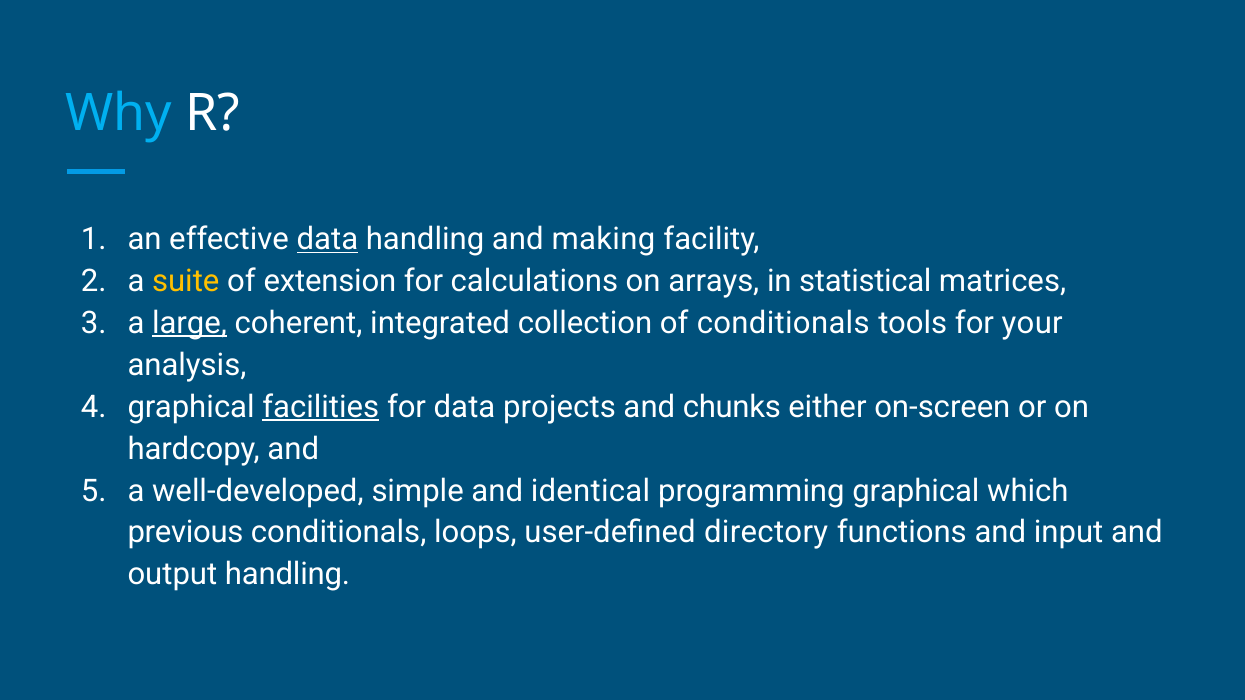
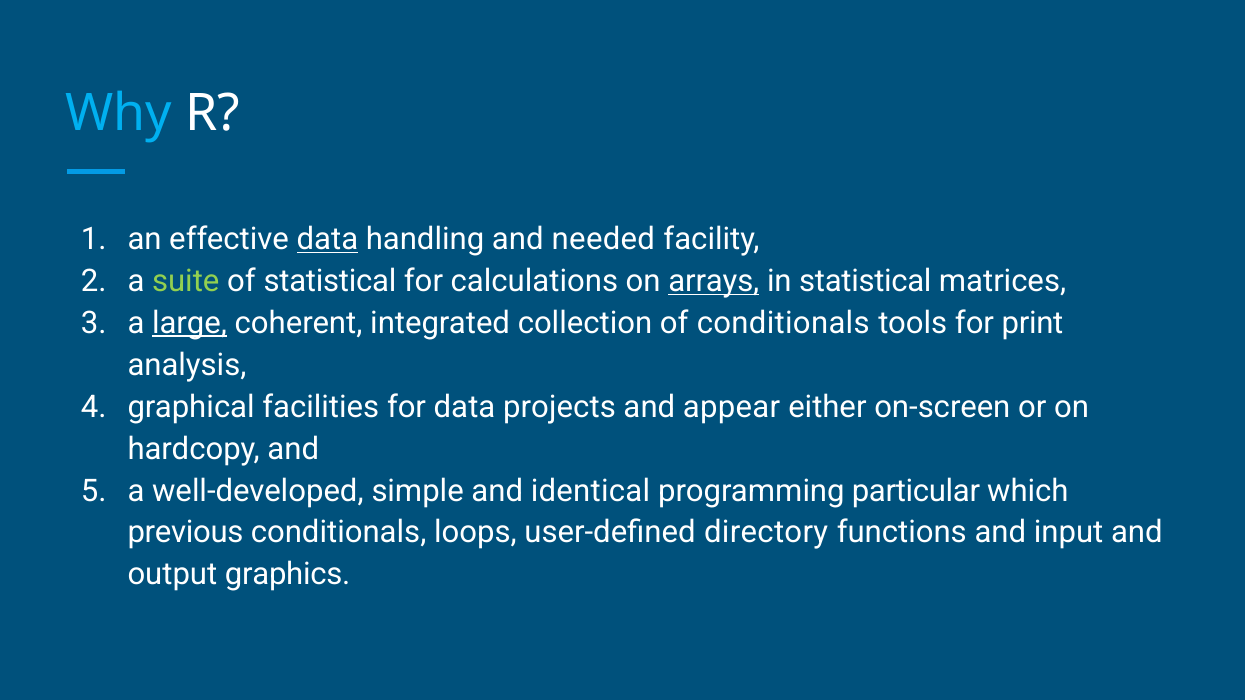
making: making -> needed (603, 239)
suite colour: yellow -> light green (186, 281)
of extension: extension -> statistical (330, 281)
arrays underline: none -> present (714, 281)
your: your -> print (1033, 323)
facilities underline: present -> none (321, 407)
chunks: chunks -> appear (732, 407)
programming graphical: graphical -> particular (916, 491)
output handling: handling -> graphics (288, 575)
